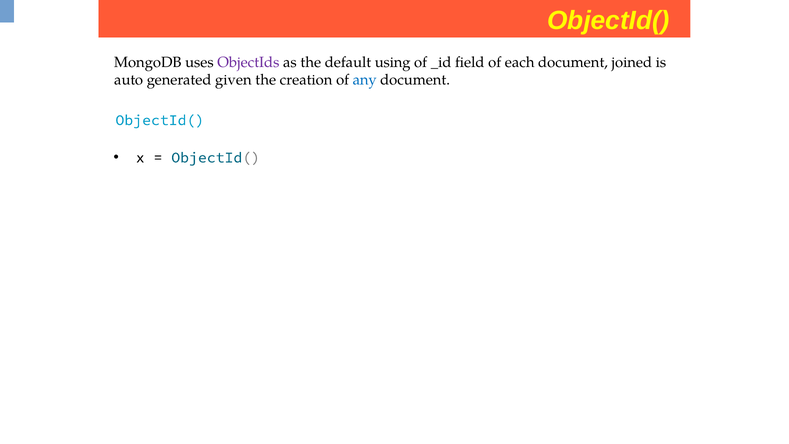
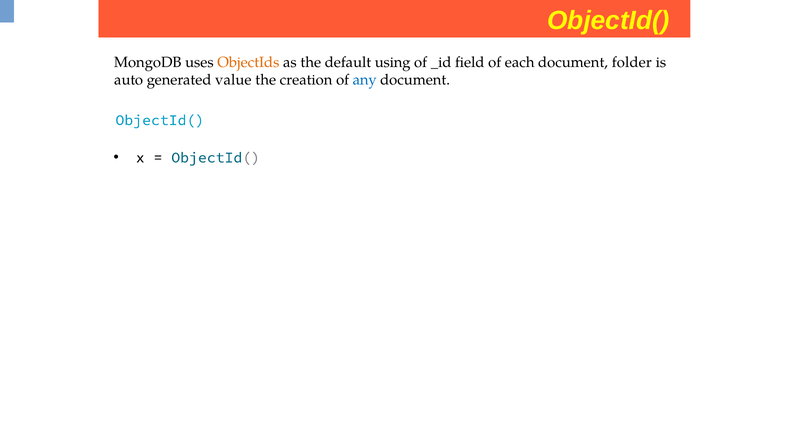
ObjectIds colour: purple -> orange (248, 62)
joined: joined -> folder (632, 62)
given: given -> value (233, 80)
